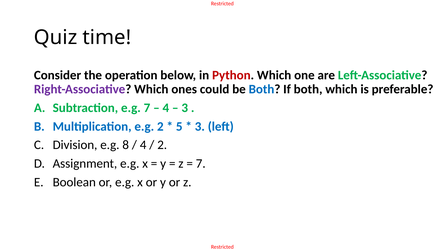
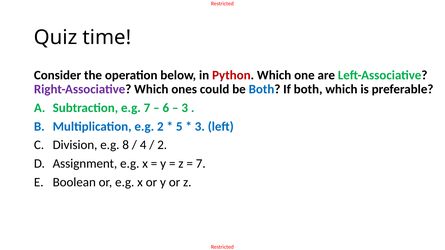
4: 4 -> 6 (166, 108)
